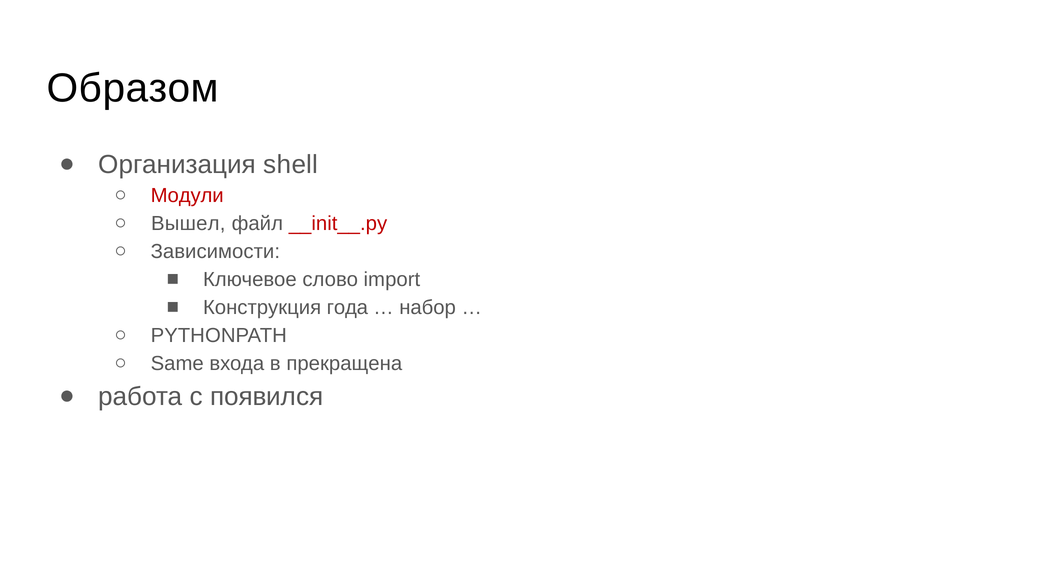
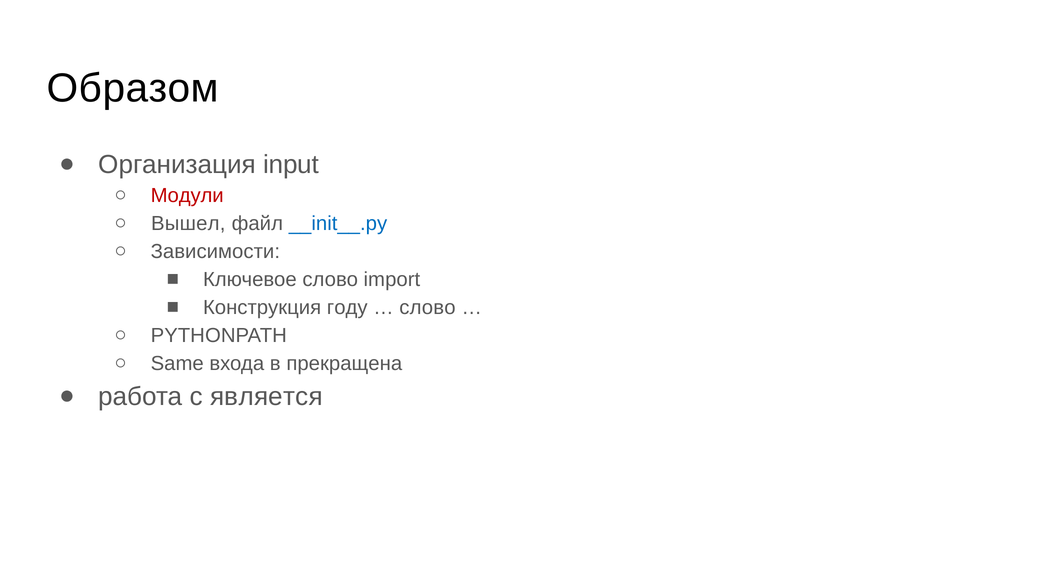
shell: shell -> input (291, 164)
__init__.py colour: red -> blue (338, 224)
года: года -> году (347, 308)
набор: набор -> слово (427, 308)
появился: появился -> является (266, 397)
